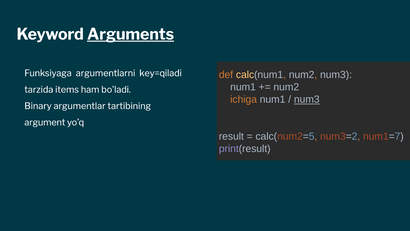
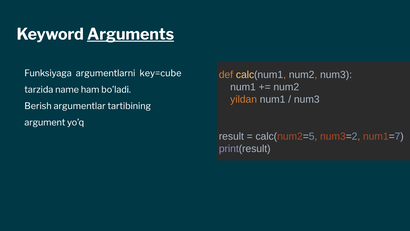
key=qiladi: key=qiladi -> key=cube (161, 73)
items: items -> name (67, 89)
ichiga: ichiga -> yildan (244, 99)
num3 underline: present -> none (307, 99)
Binary: Binary -> Berish (38, 106)
